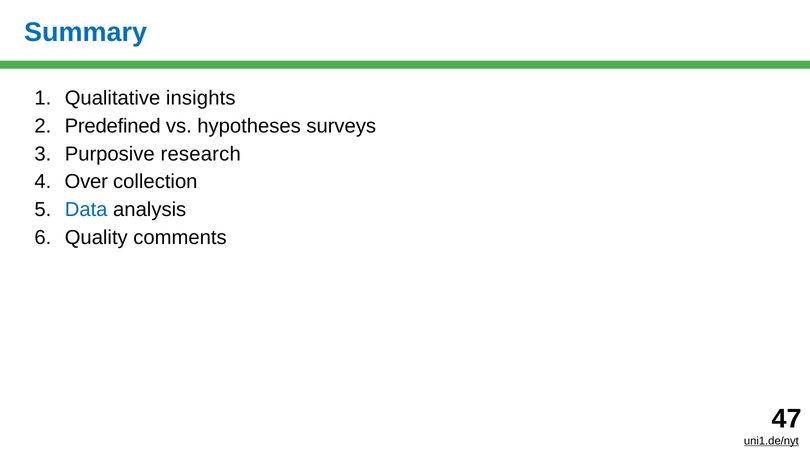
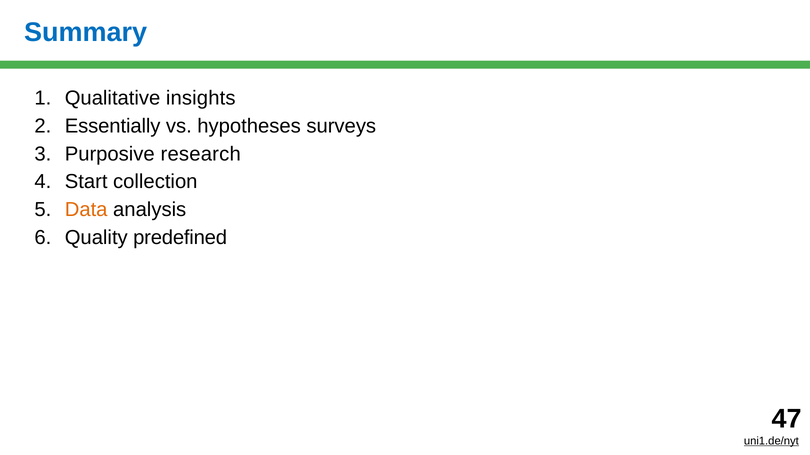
Predefined: Predefined -> Essentially (113, 126)
Over: Over -> Start (86, 182)
Data colour: blue -> orange (86, 210)
comments: comments -> predefined (180, 238)
